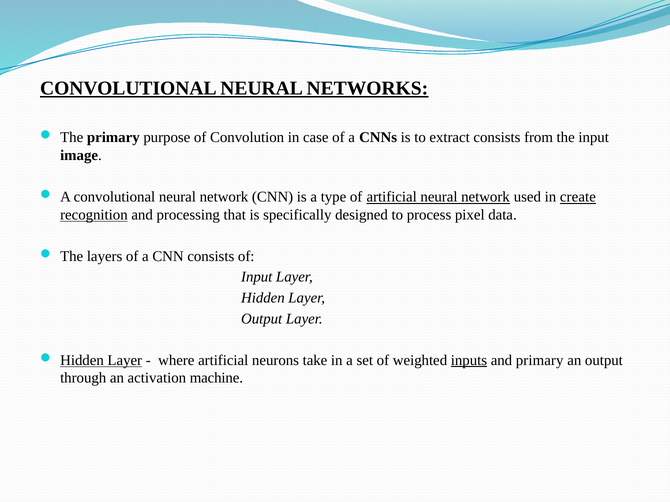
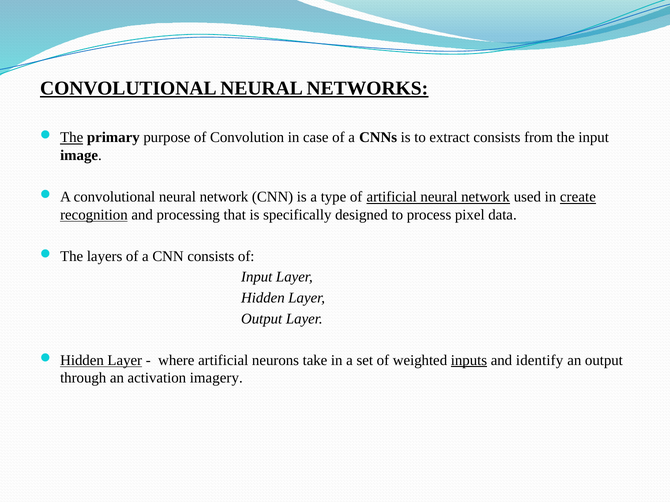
The underline: none -> present (72, 138)
and primary: primary -> identify (540, 361)
machine: machine -> imagery (216, 378)
